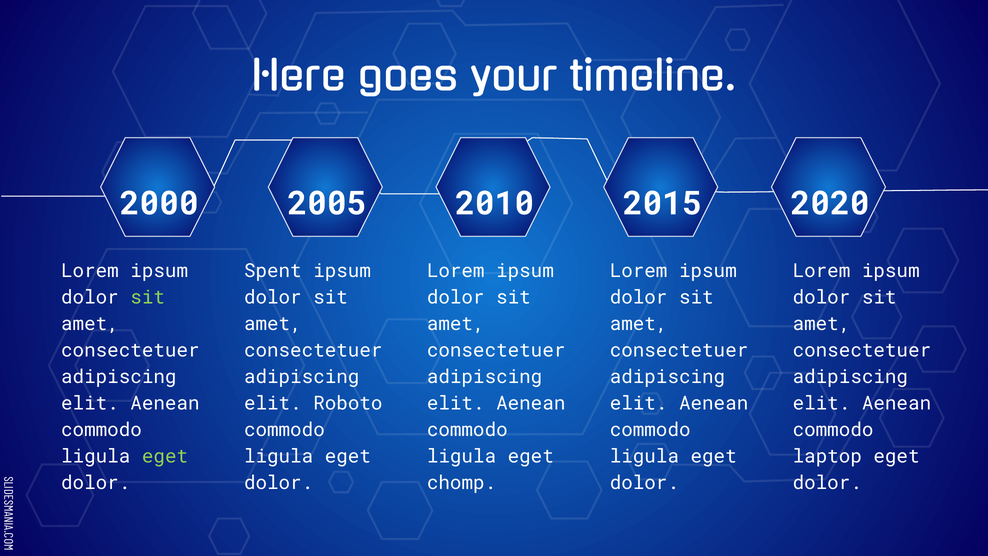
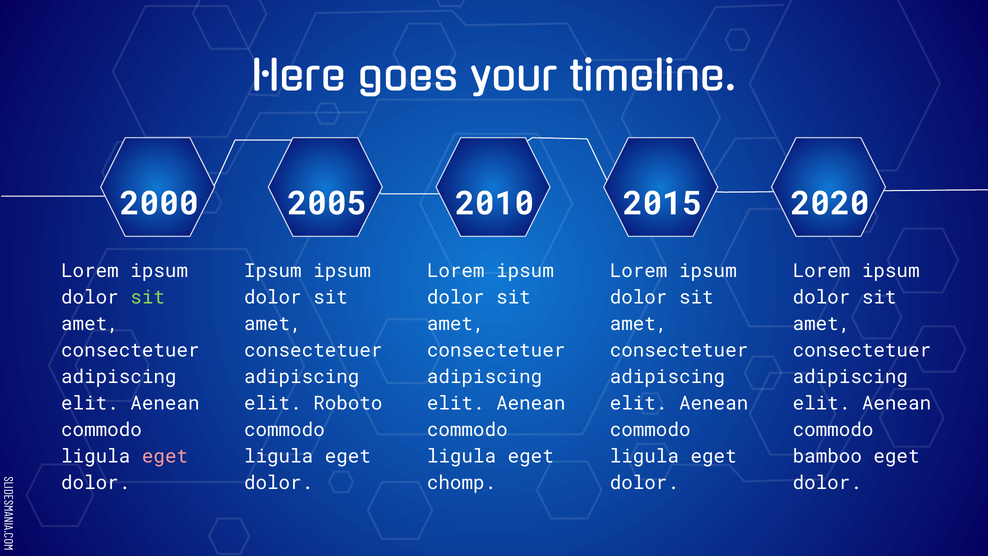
Spent: Spent -> Ipsum (273, 271)
eget colour: light green -> pink (165, 456)
laptop: laptop -> bamboo (827, 456)
